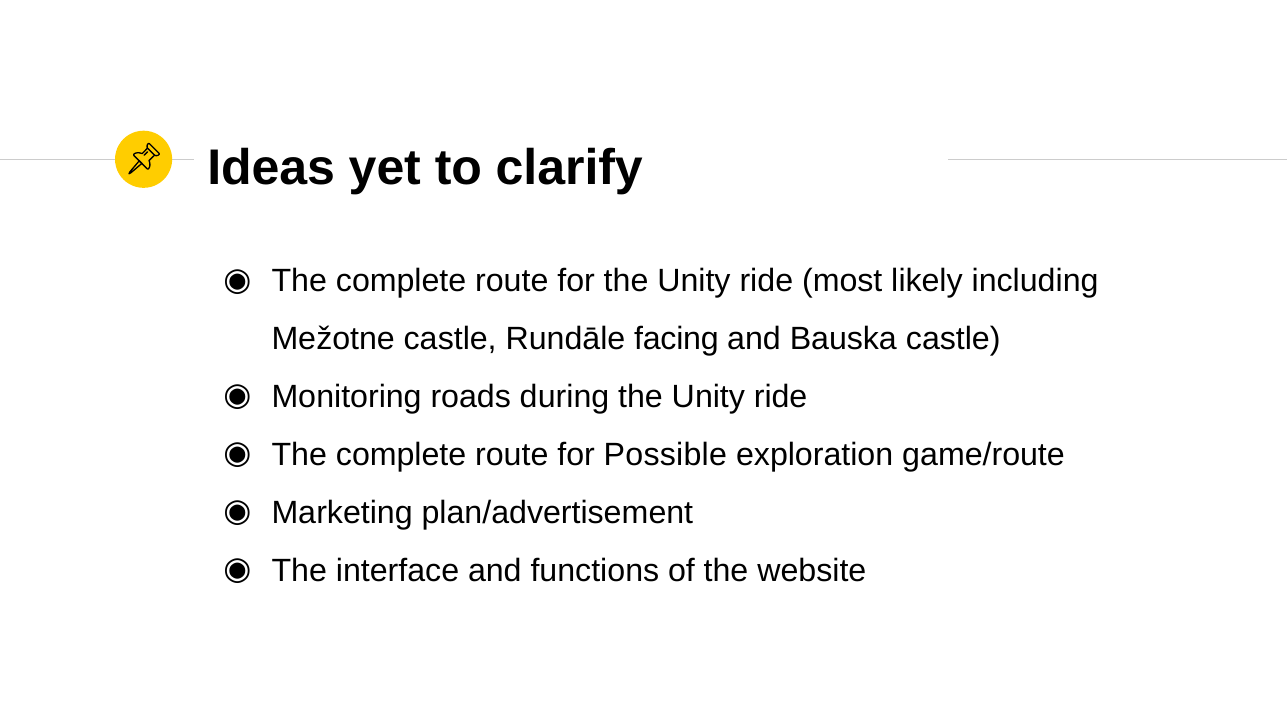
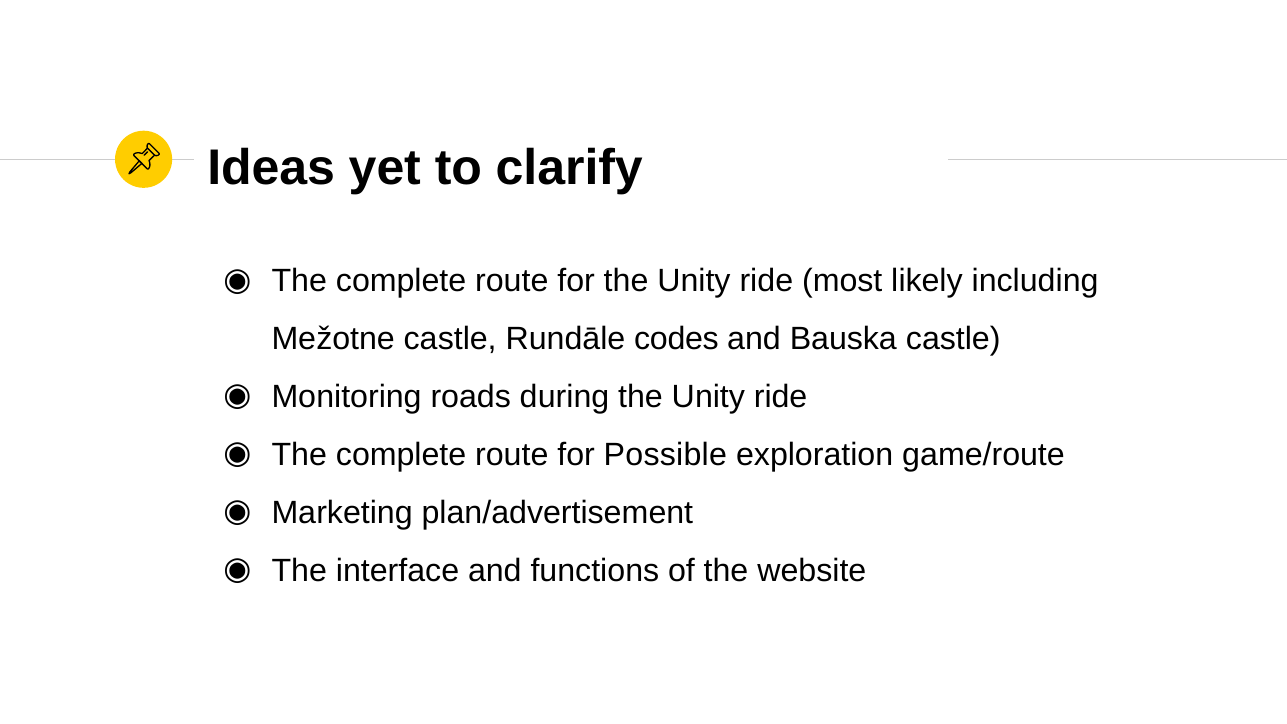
facing: facing -> codes (676, 339)
